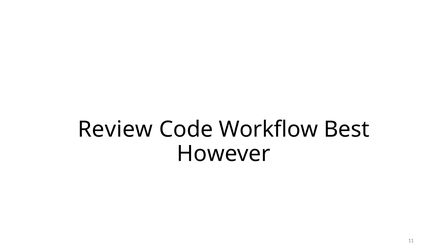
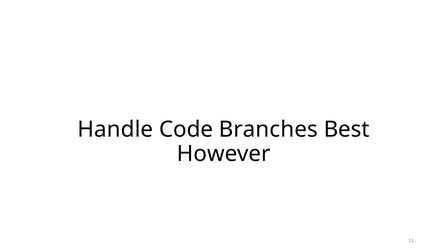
Review: Review -> Handle (115, 130)
Workflow: Workflow -> Branches (268, 130)
